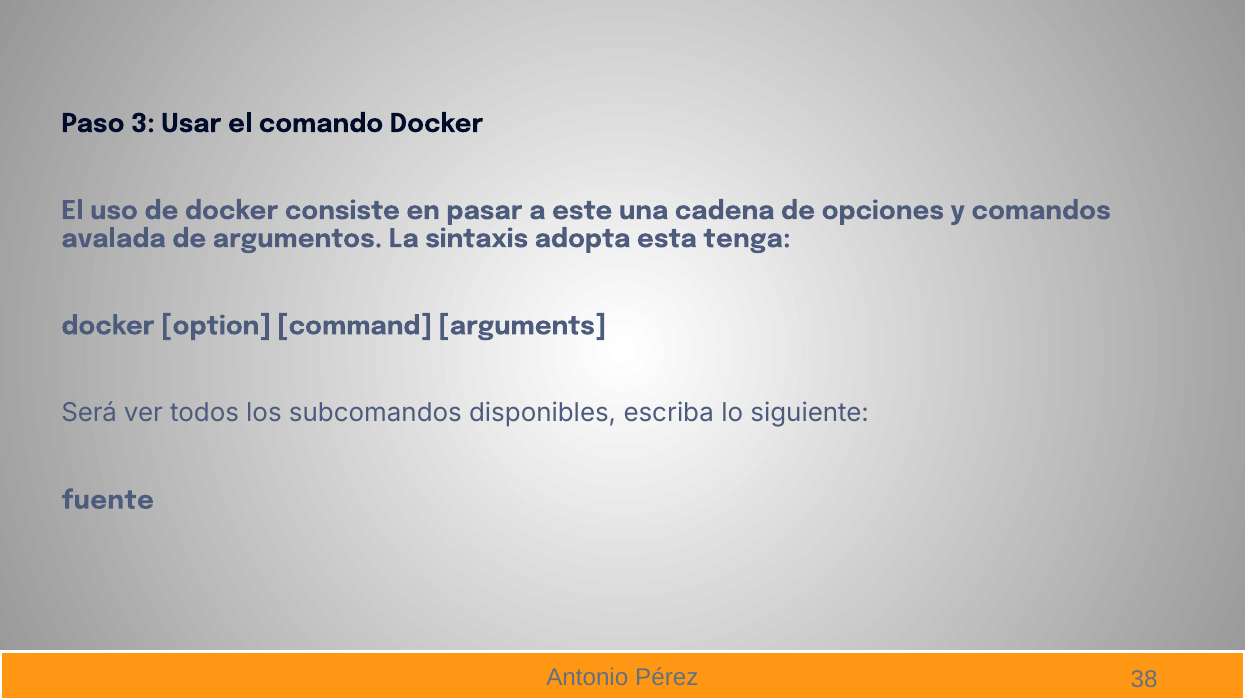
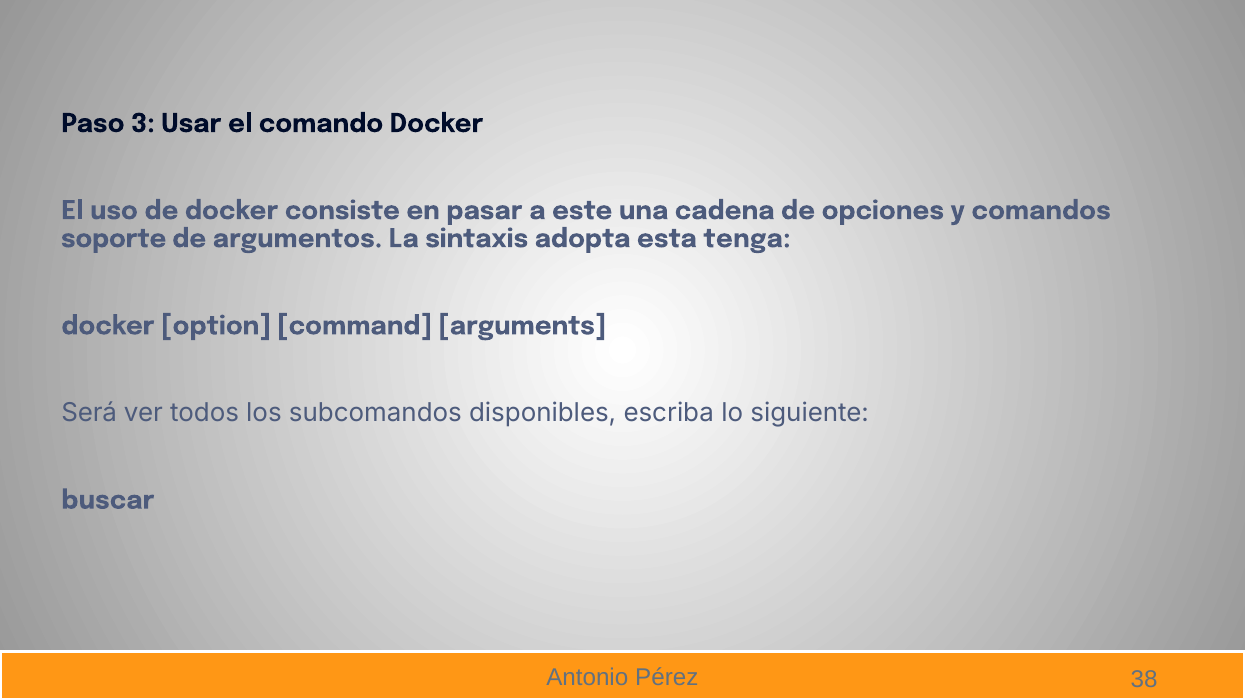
avalada: avalada -> soporte (114, 239)
fuente: fuente -> buscar (108, 500)
